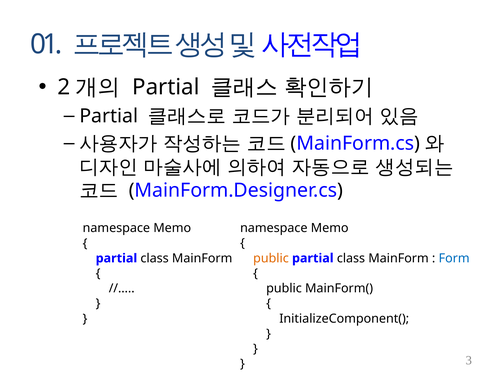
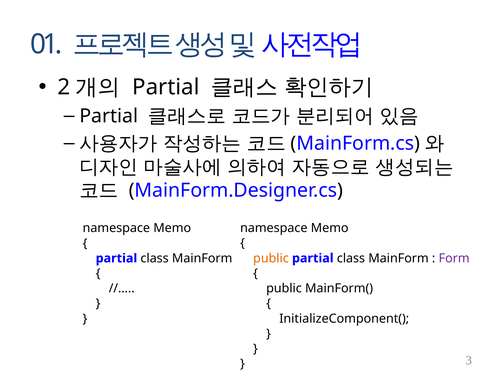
Form colour: blue -> purple (454, 258)
